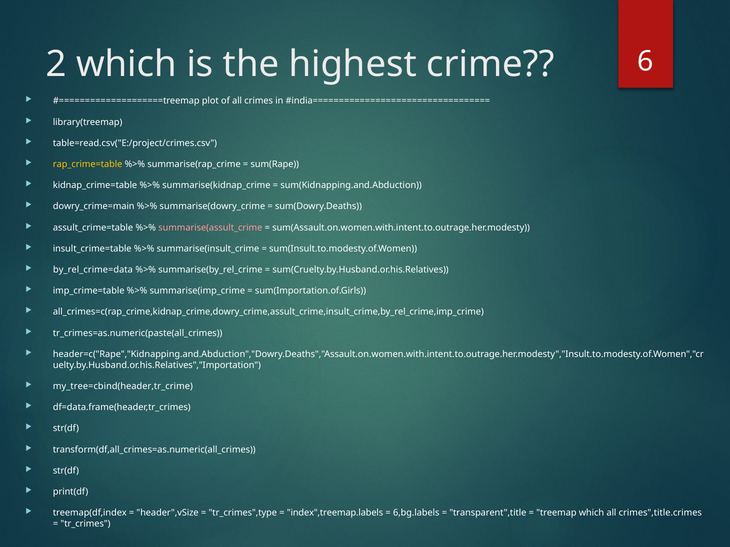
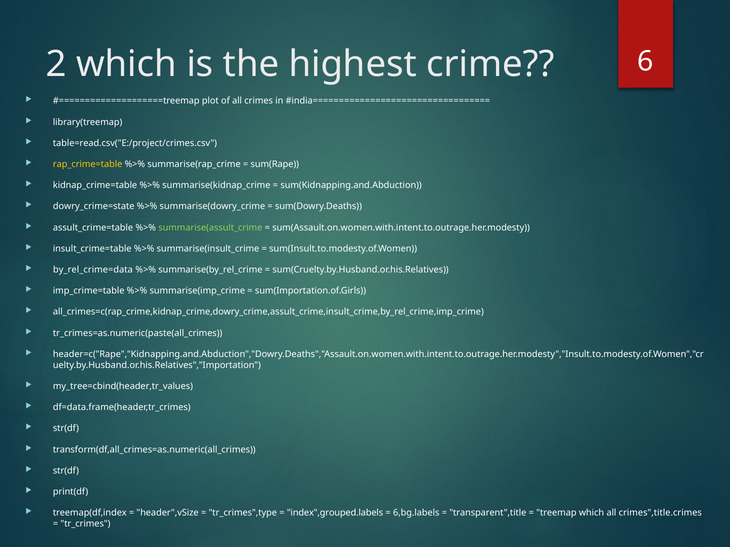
dowry_crime=main: dowry_crime=main -> dowry_crime=state (94, 207)
summarise(assult_crime colour: pink -> light green (210, 228)
my_tree=cbind(header,tr_crime: my_tree=cbind(header,tr_crime -> my_tree=cbind(header,tr_values (123, 387)
index",treemap.labels: index",treemap.labels -> index",grouped.labels (335, 513)
